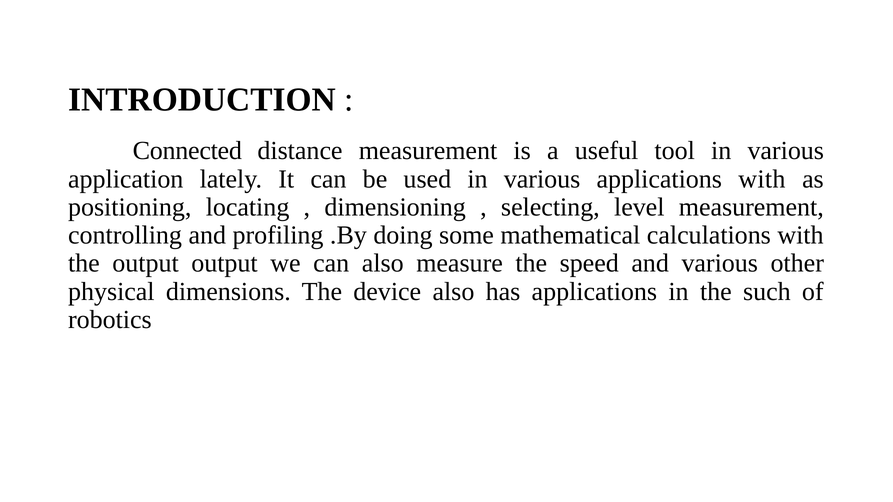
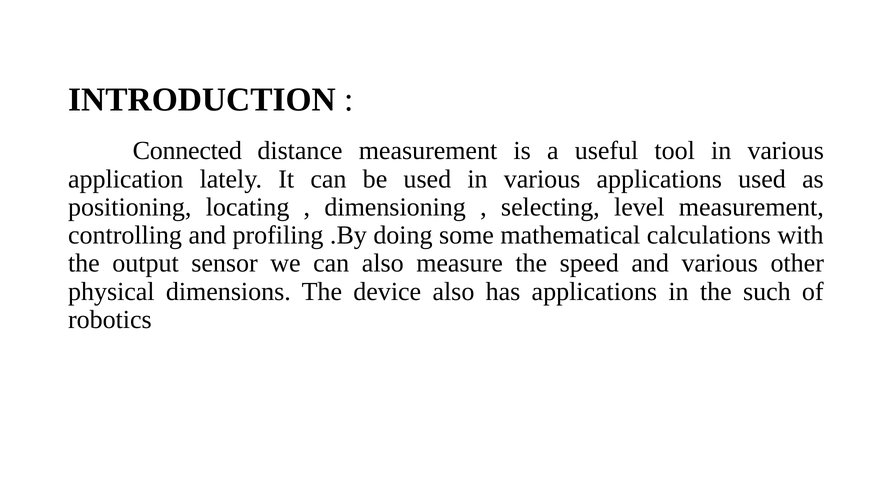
applications with: with -> used (762, 179)
output output: output -> sensor (224, 264)
